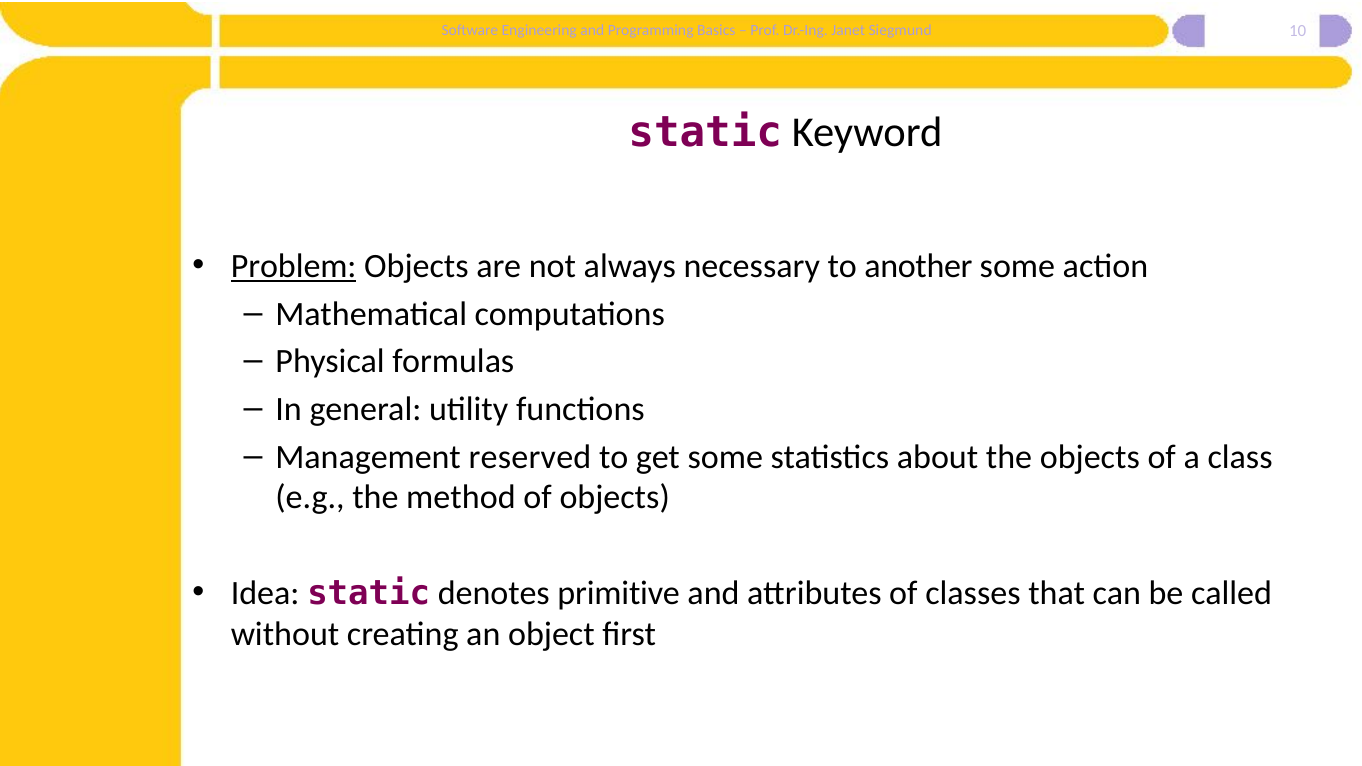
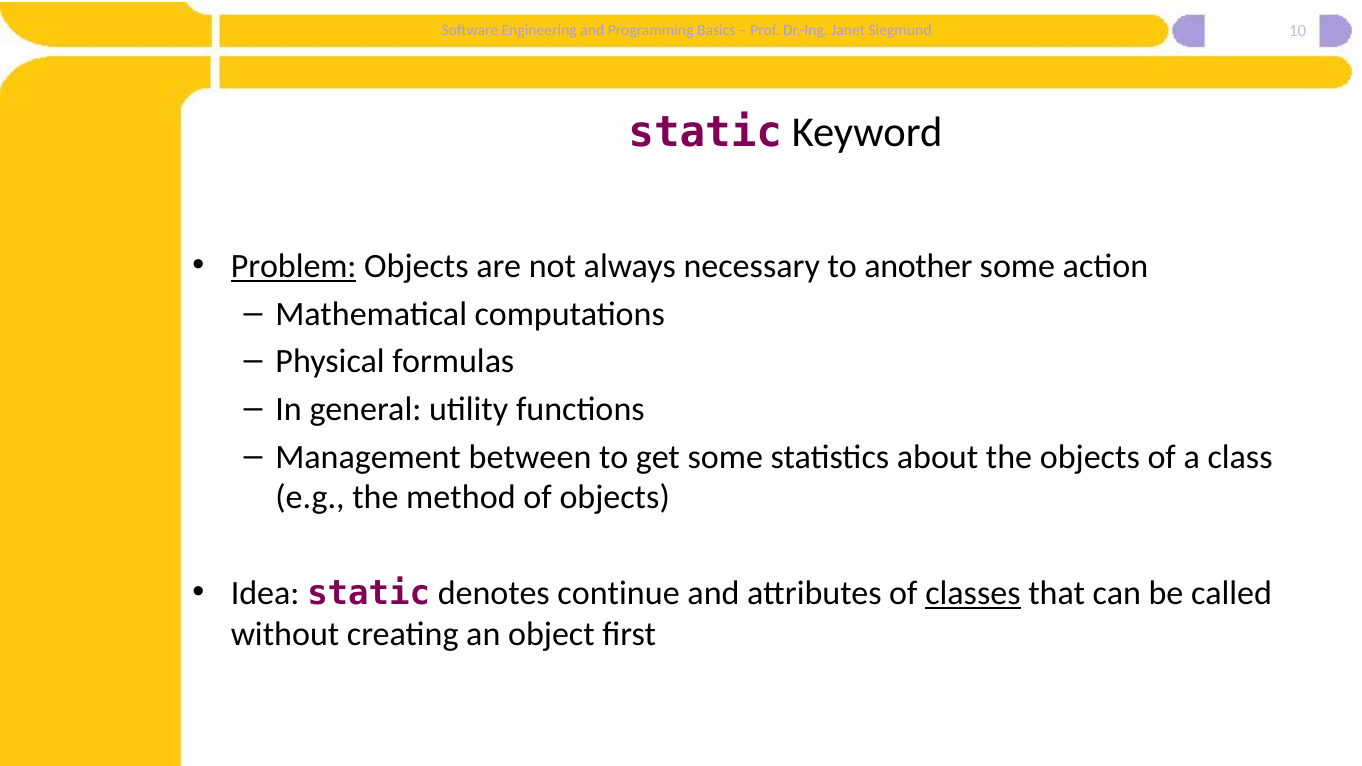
reserved: reserved -> between (530, 457)
primitive: primitive -> continue (619, 593)
classes underline: none -> present (973, 593)
